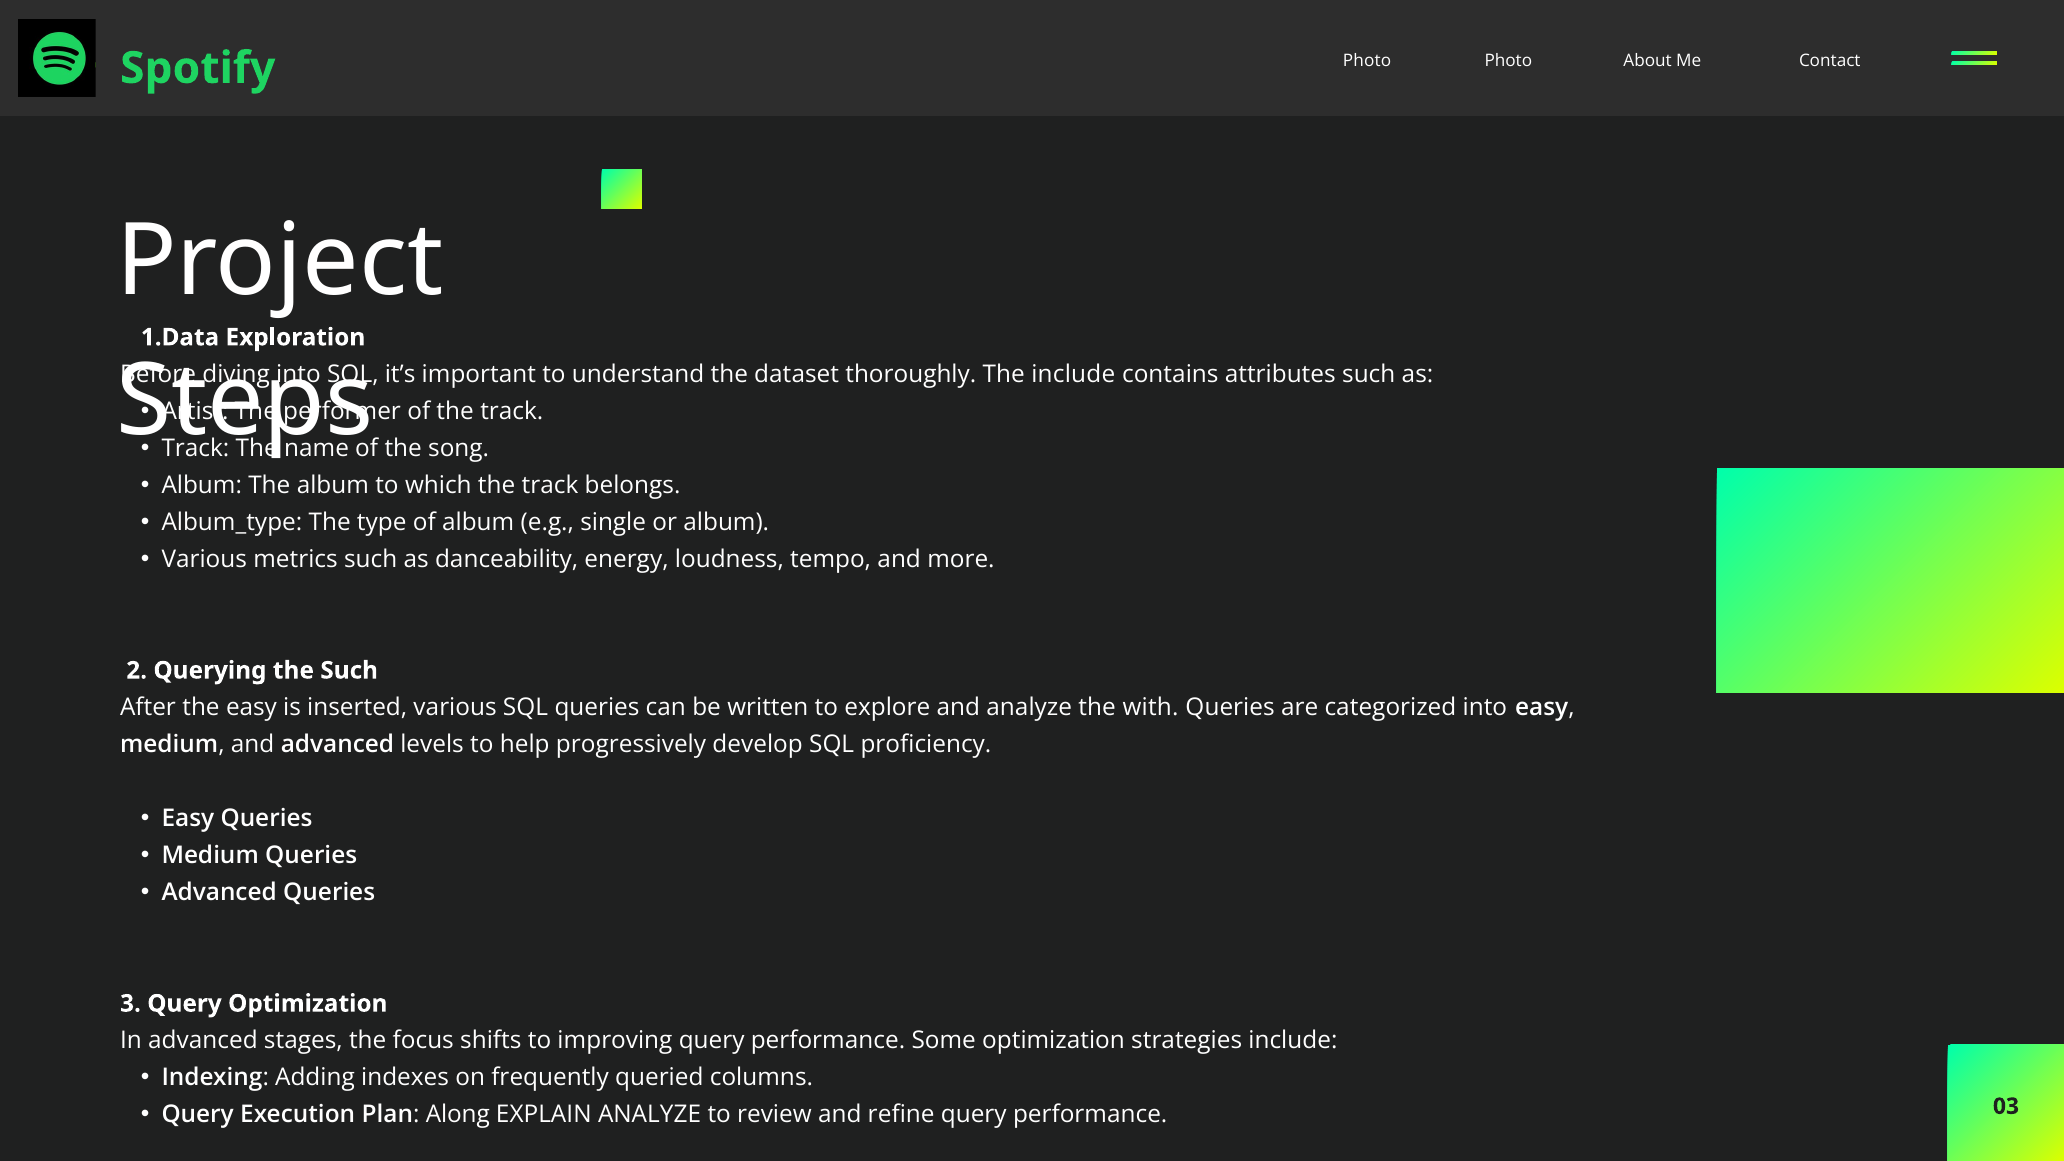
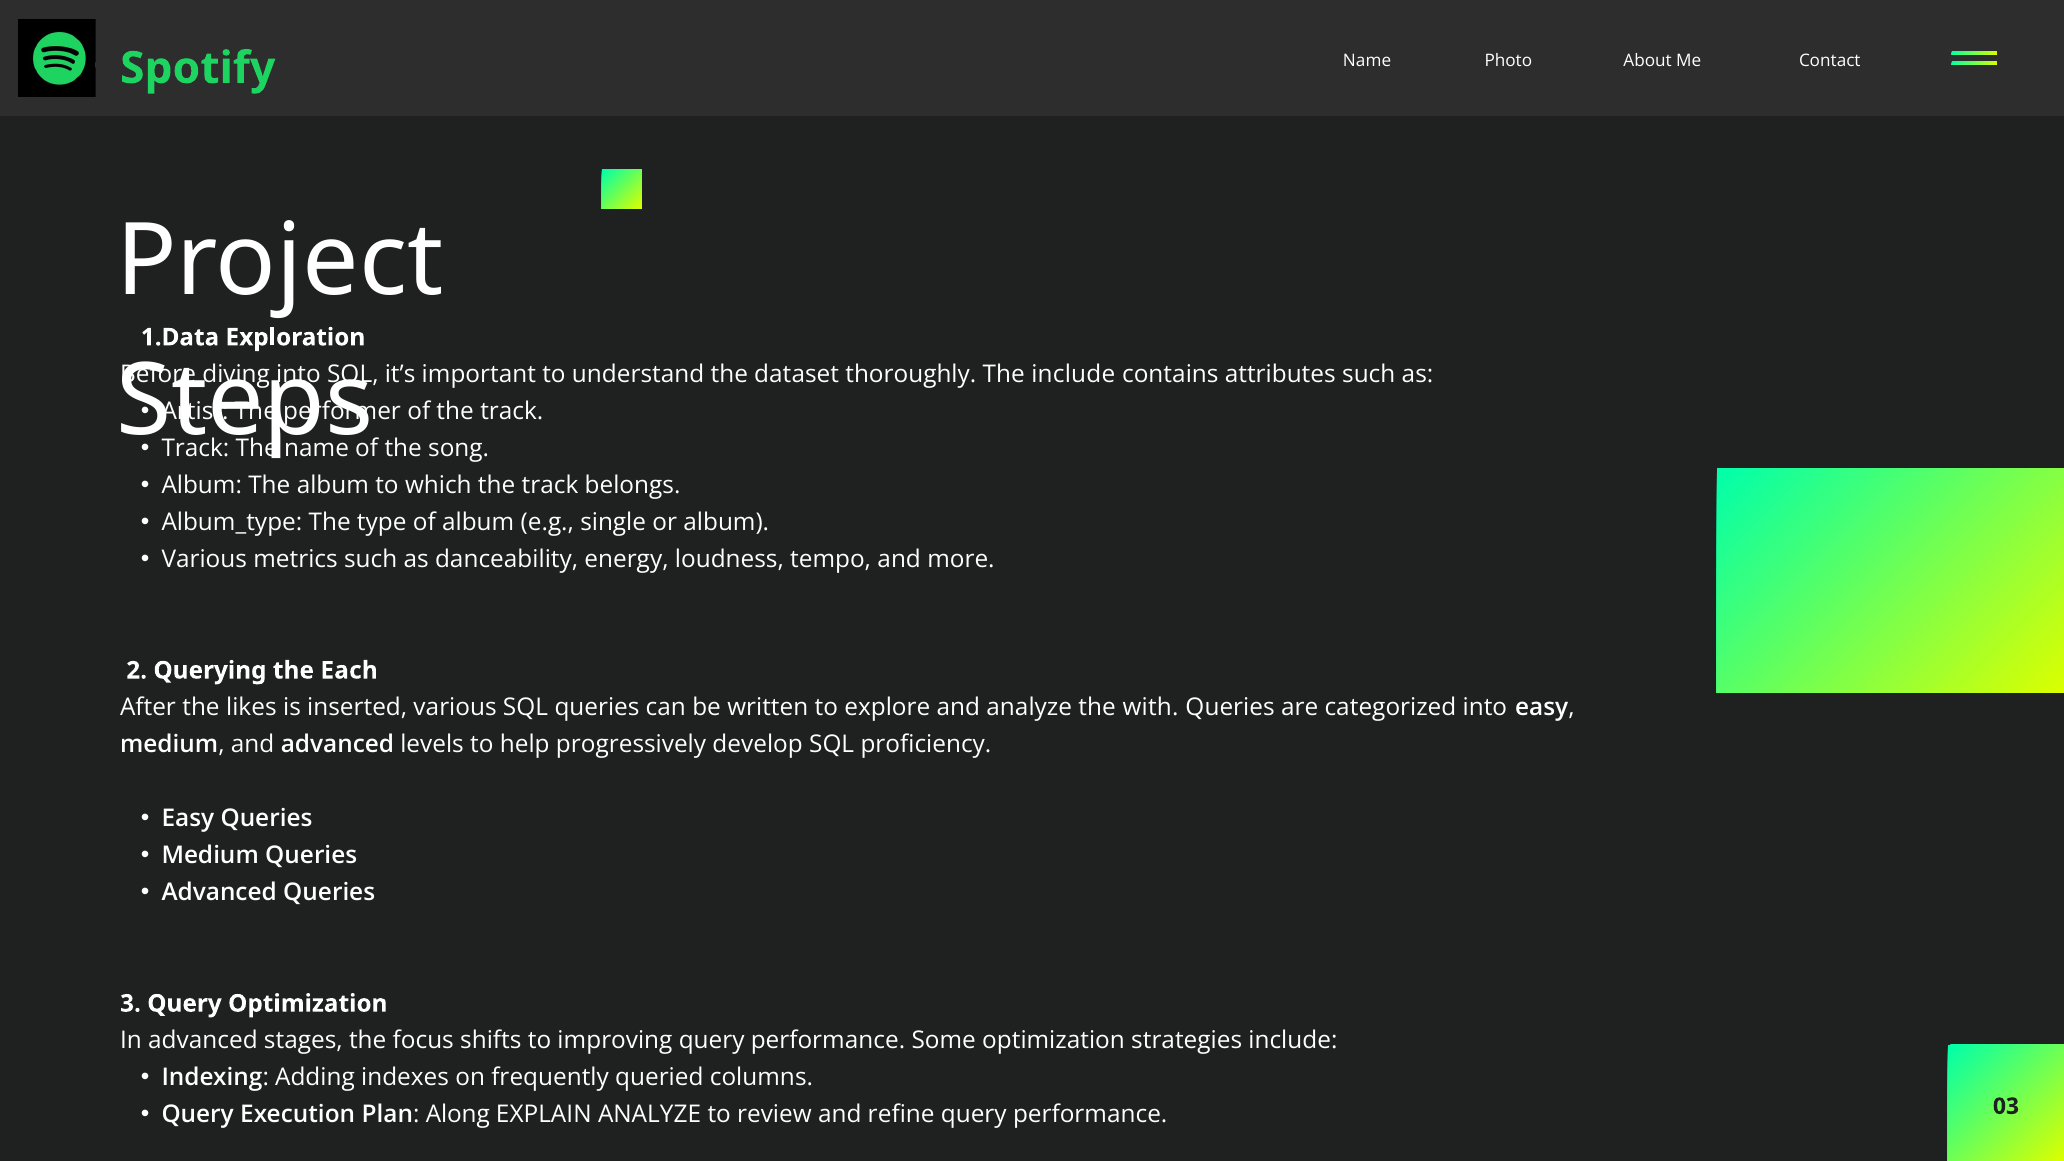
Photo: Photo -> Name (1367, 61)
the Such: Such -> Each (349, 670)
the easy: easy -> likes (251, 707)
